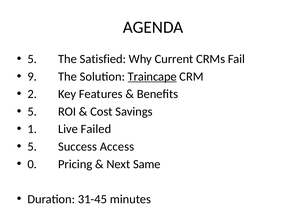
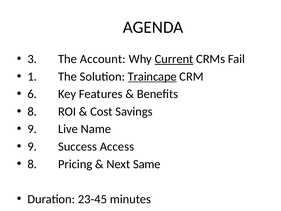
5: 5 -> 3 (32, 59)
Satisfied: Satisfied -> Account (103, 59)
Current underline: none -> present (174, 59)
9: 9 -> 1 (32, 76)
2: 2 -> 6 (32, 94)
5: 5 -> 8 (32, 111)
1: 1 -> 9 (32, 129)
Failed: Failed -> Name (96, 129)
5: 5 -> 9 (32, 146)
0: 0 -> 8 (32, 164)
31-45: 31-45 -> 23-45 (92, 199)
